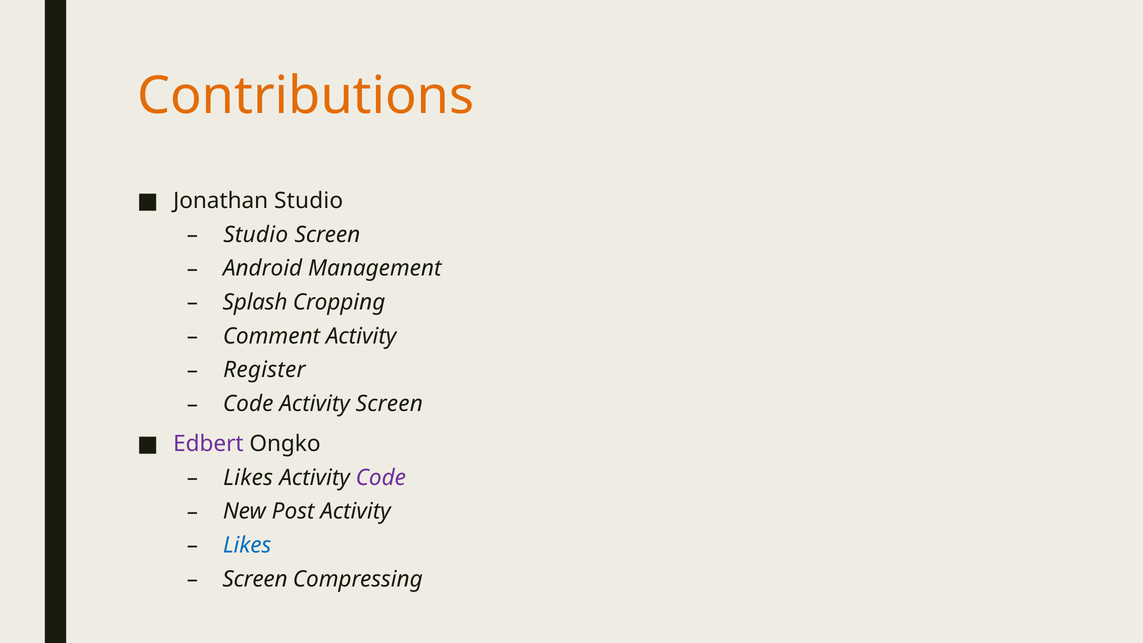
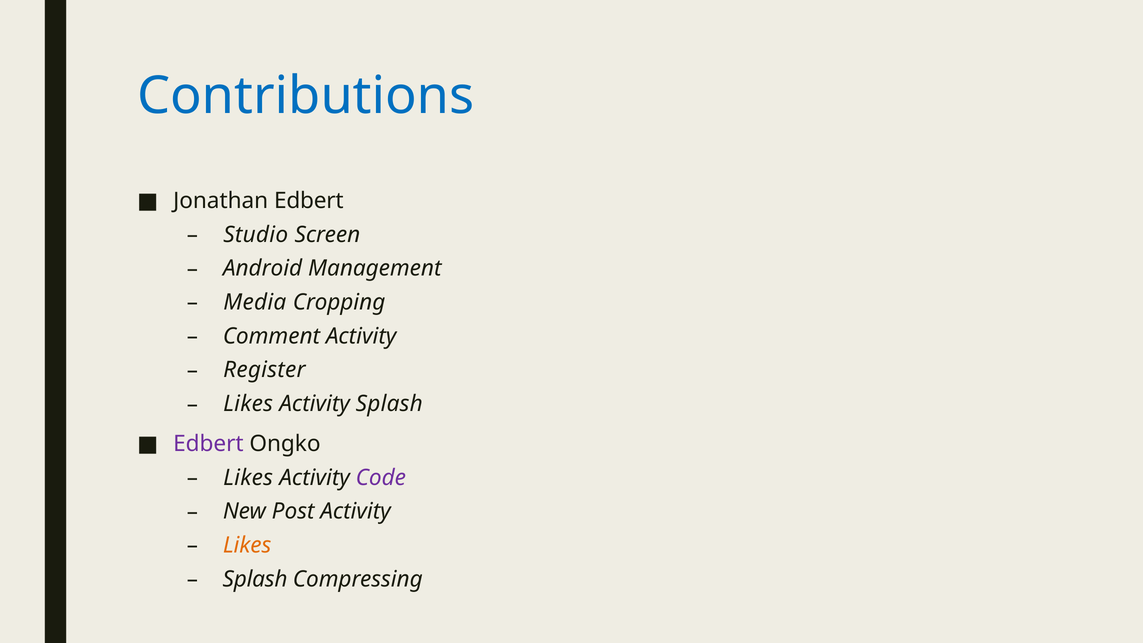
Contributions colour: orange -> blue (306, 96)
Jonathan Studio: Studio -> Edbert (309, 201)
Splash: Splash -> Media (255, 302)
Code: Code -> Likes (248, 404)
Activity Screen: Screen -> Splash (389, 404)
Likes colour: blue -> orange (247, 545)
Screen: Screen -> Splash (255, 579)
